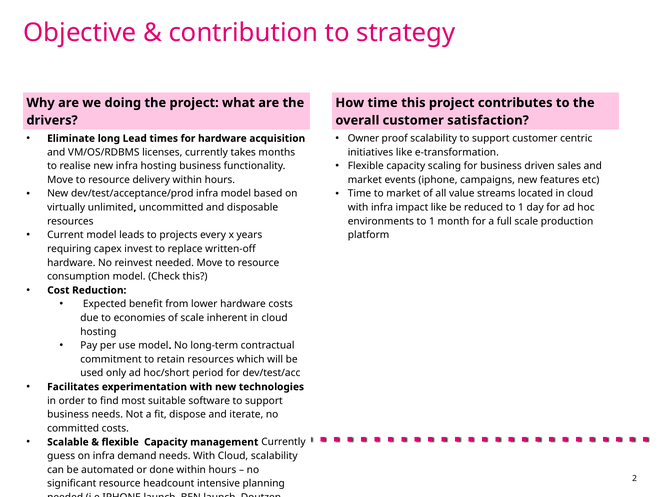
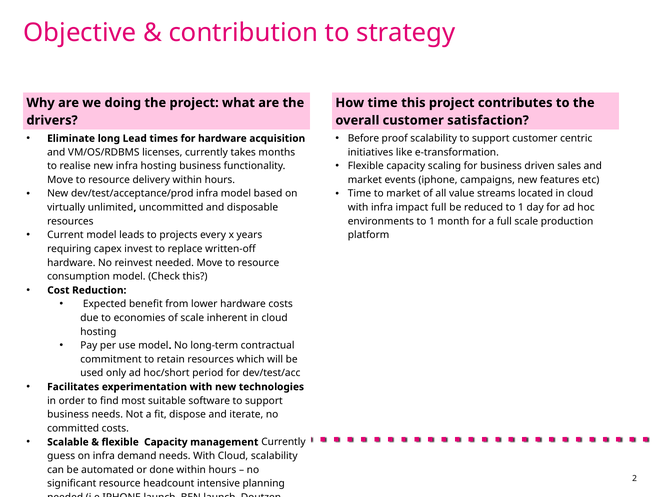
Owner: Owner -> Before (363, 139)
impact like: like -> full (439, 208)
